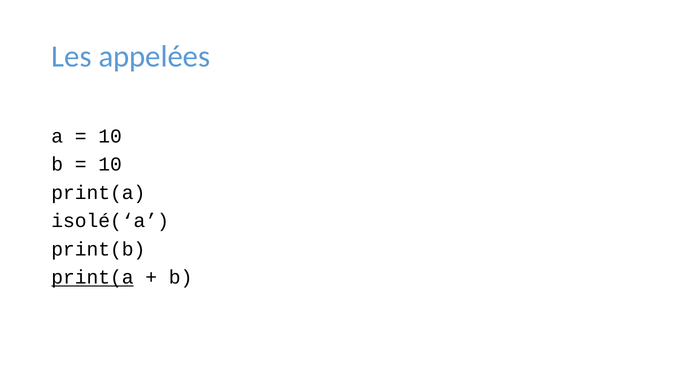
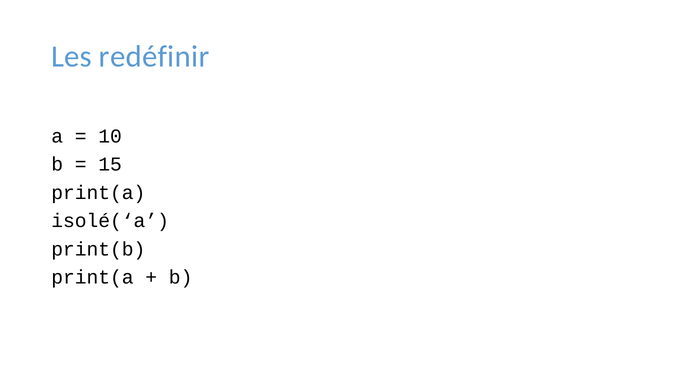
appelées: appelées -> redéfinir (154, 57)
10: 10 -> 15 (110, 164)
print(a underline: present -> none (92, 277)
